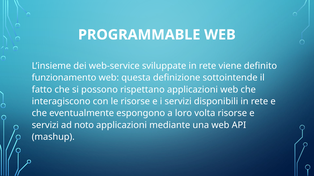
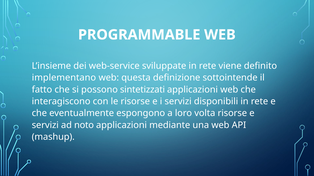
funzionamento: funzionamento -> implementano (64, 78)
rispettano: rispettano -> sintetizzati (142, 90)
